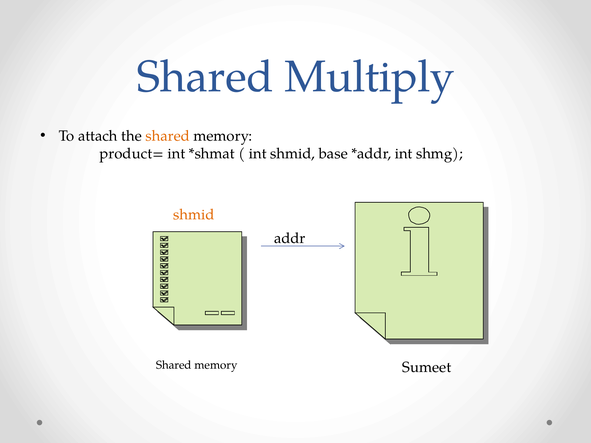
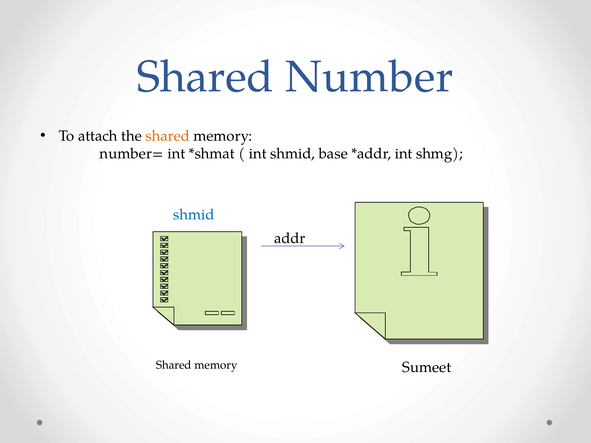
Multiply: Multiply -> Number (369, 77)
product=: product= -> number= (132, 154)
shmid colour: orange -> blue (194, 215)
